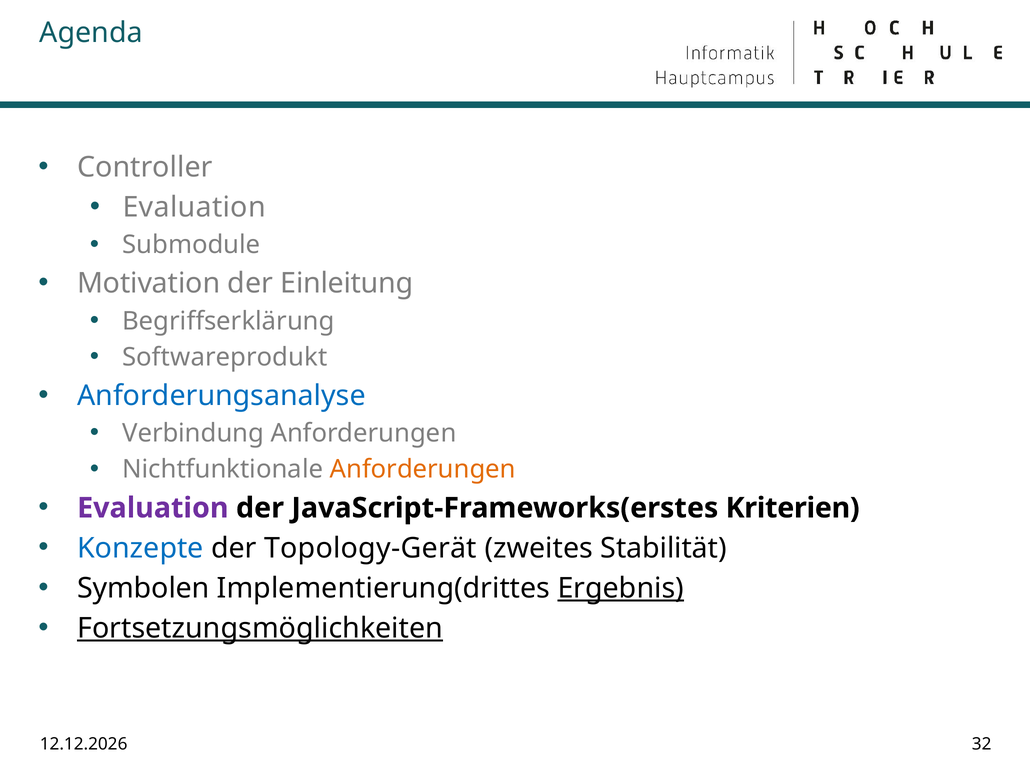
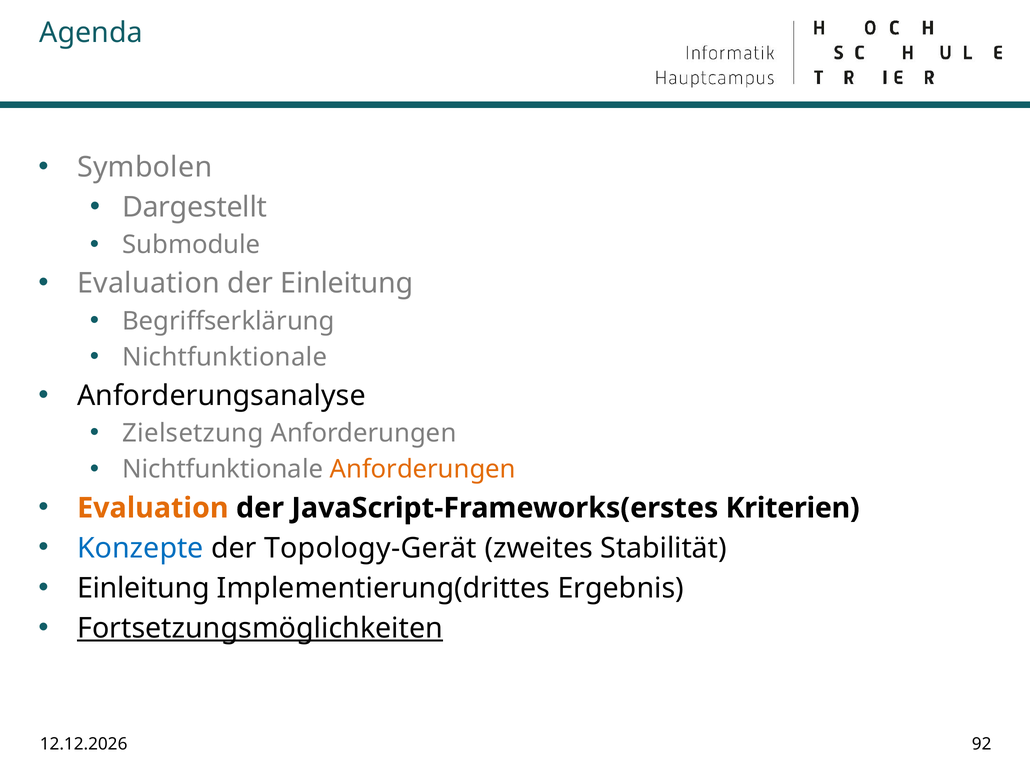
Controller: Controller -> Symbolen (145, 167)
Evaluation: Evaluation -> Dargestellt (195, 207)
Motivation: Motivation -> Evaluation (148, 283)
Softwareprodukt: Softwareprodukt -> Nichtfunktionale (225, 357)
Anforderungsanalyse colour: blue -> black (221, 395)
Verbindung: Verbindung -> Zielsetzung (193, 433)
Evaluation colour: purple -> orange (153, 508)
Symbolen: Symbolen -> Einleitung (143, 588)
Ergebnis underline: present -> none (621, 588)
32: 32 -> 92 (982, 743)
